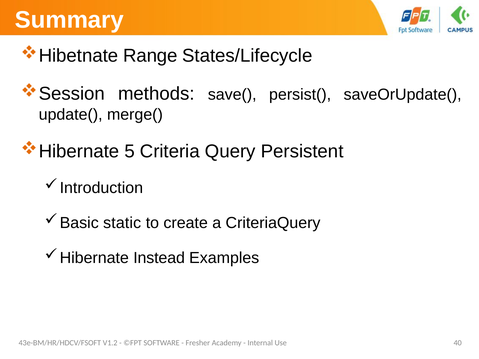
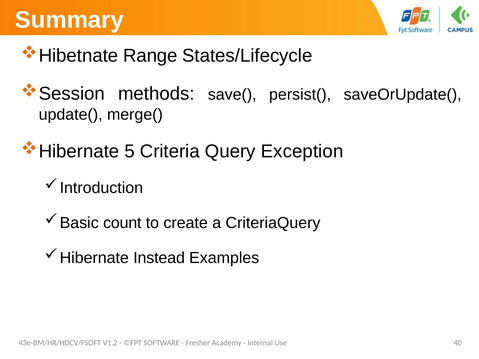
Persistent: Persistent -> Exception (302, 151)
static: static -> count (122, 223)
